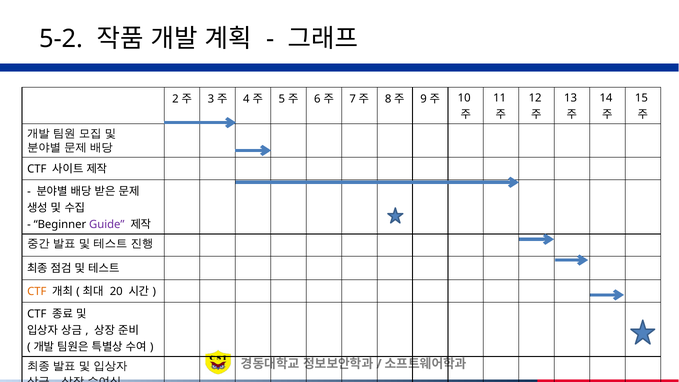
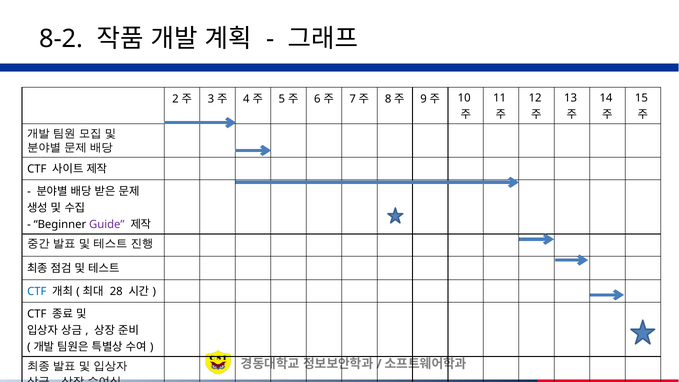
5-2: 5-2 -> 8-2 (61, 39)
CTF colour: orange -> blue (37, 292)
20: 20 -> 28 (116, 292)
